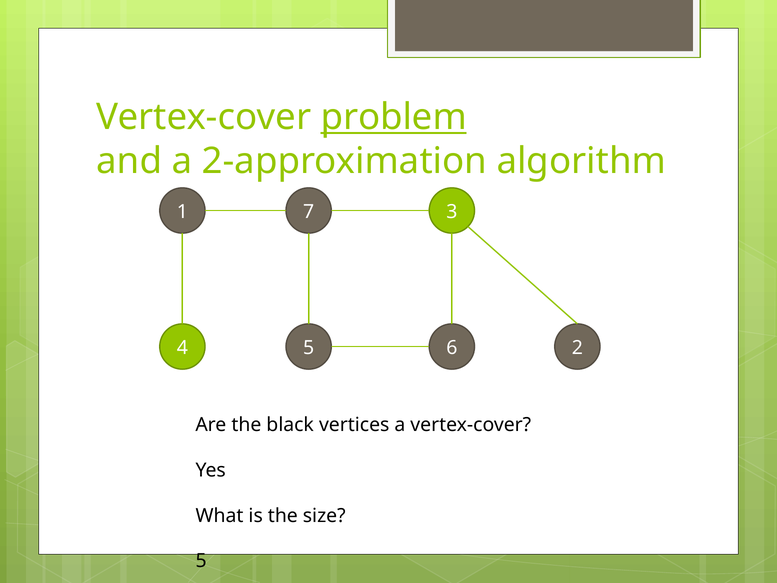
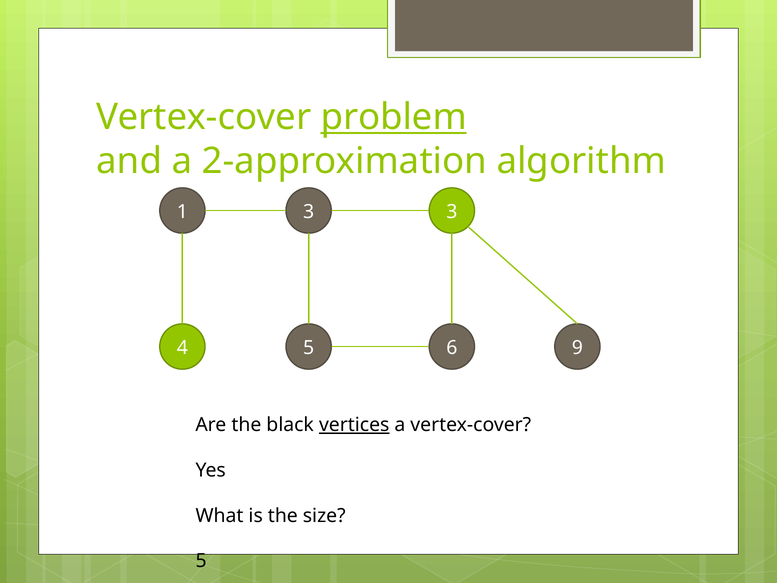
1 7: 7 -> 3 (309, 212)
2: 2 -> 9 (577, 348)
vertices underline: none -> present (354, 425)
